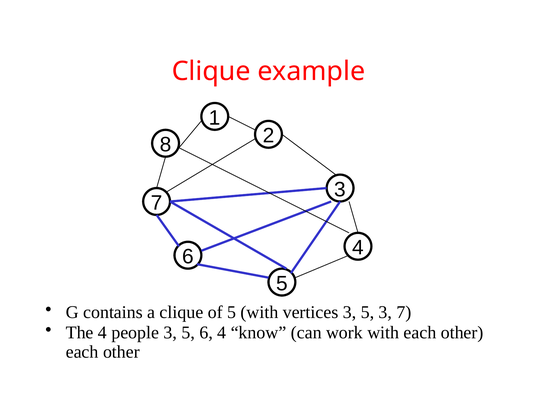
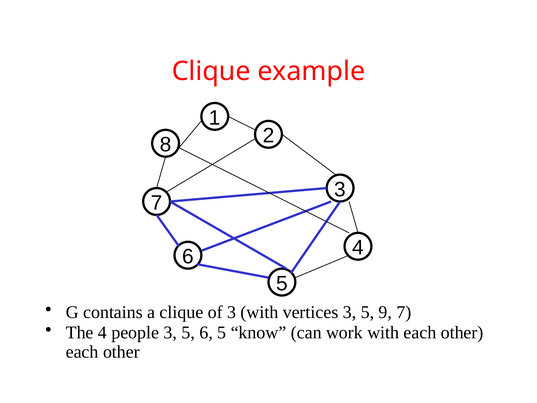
of 5: 5 -> 3 (232, 312)
3 5 3: 3 -> 9 (385, 312)
5 6 4: 4 -> 5 (222, 332)
